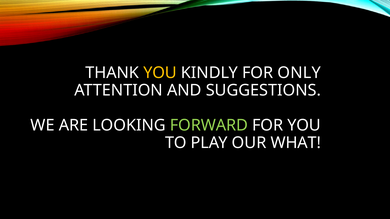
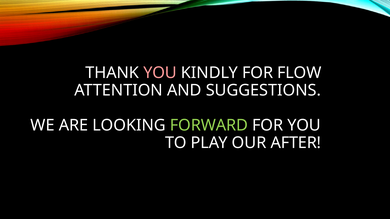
YOU colour: yellow -> pink (160, 73)
ONLY: ONLY -> FLOW (299, 73)
WHAT: WHAT -> AFTER (296, 143)
